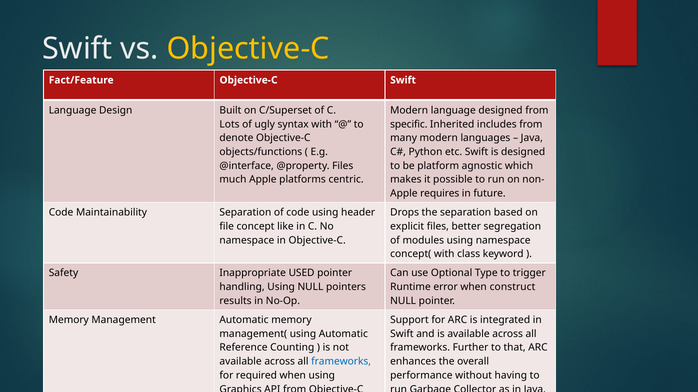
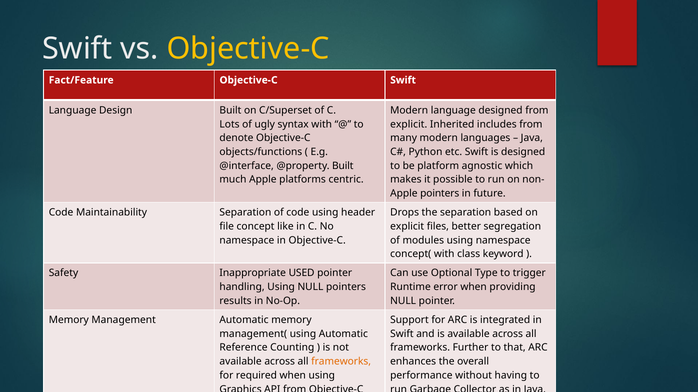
specific: specific -> explicit (409, 124)
@property Files: Files -> Built (343, 166)
Apple requires: requires -> pointers (440, 194)
when construct: construct -> providing (513, 287)
frameworks colour: blue -> orange (341, 362)
